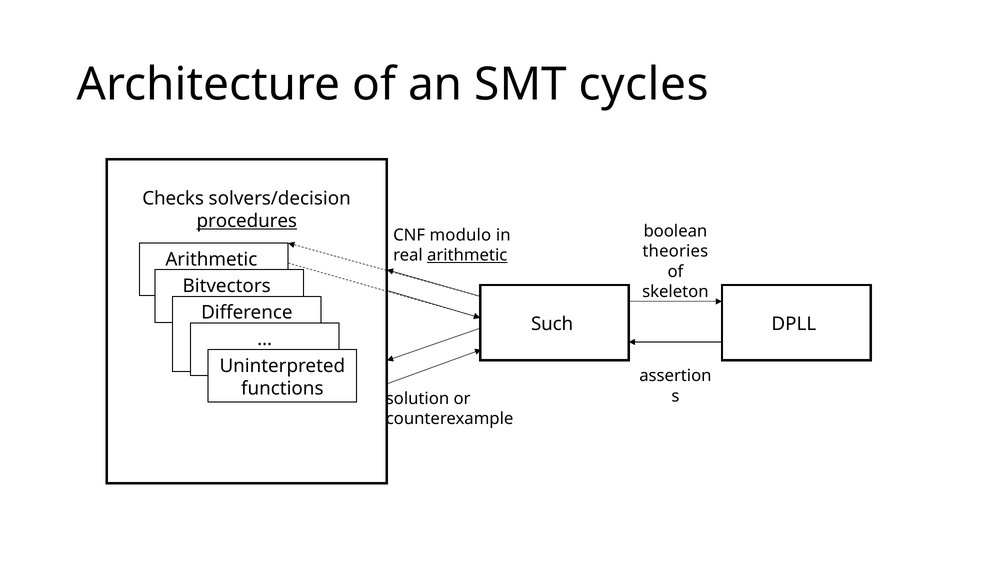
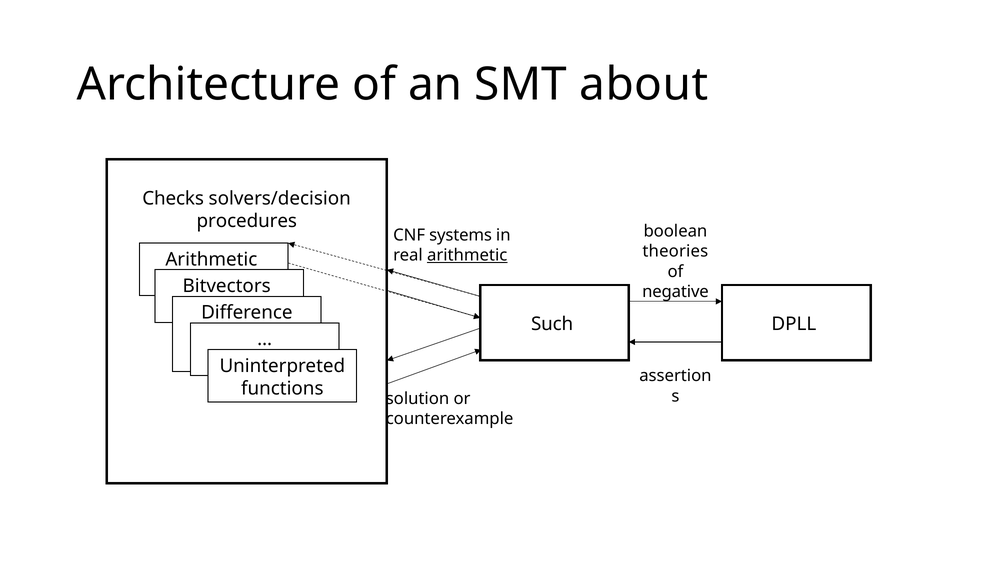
cycles: cycles -> about (644, 84)
procedures underline: present -> none (247, 221)
modulo: modulo -> systems (461, 235)
skeleton: skeleton -> negative (675, 292)
